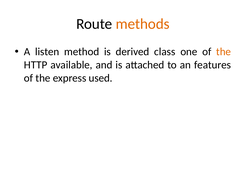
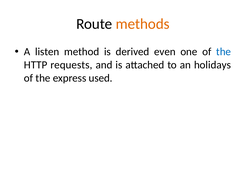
class: class -> even (165, 52)
the colour: orange -> blue (224, 52)
available: available -> requests (71, 65)
features: features -> holidays (213, 65)
